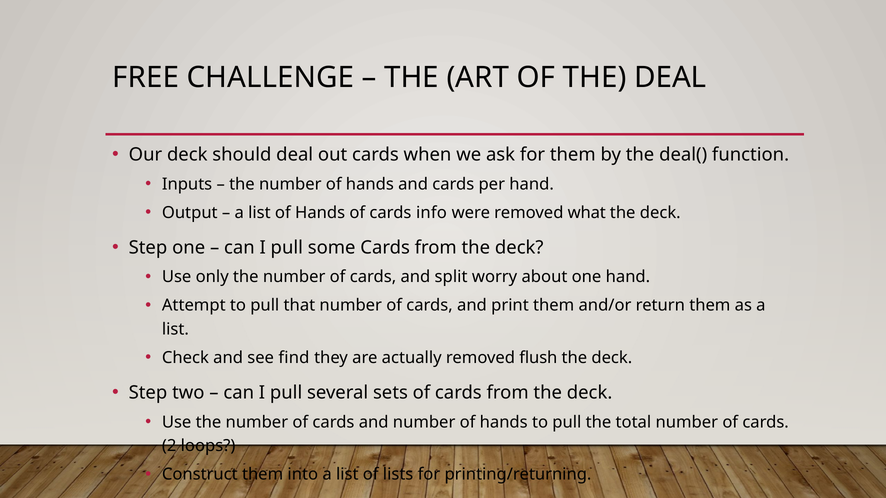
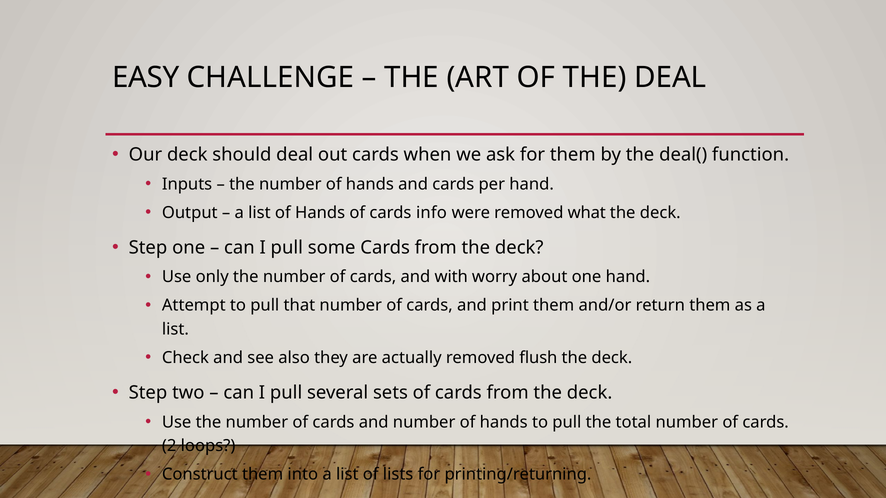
FREE: FREE -> EASY (146, 78)
split: split -> with (451, 277)
find: find -> also (294, 358)
